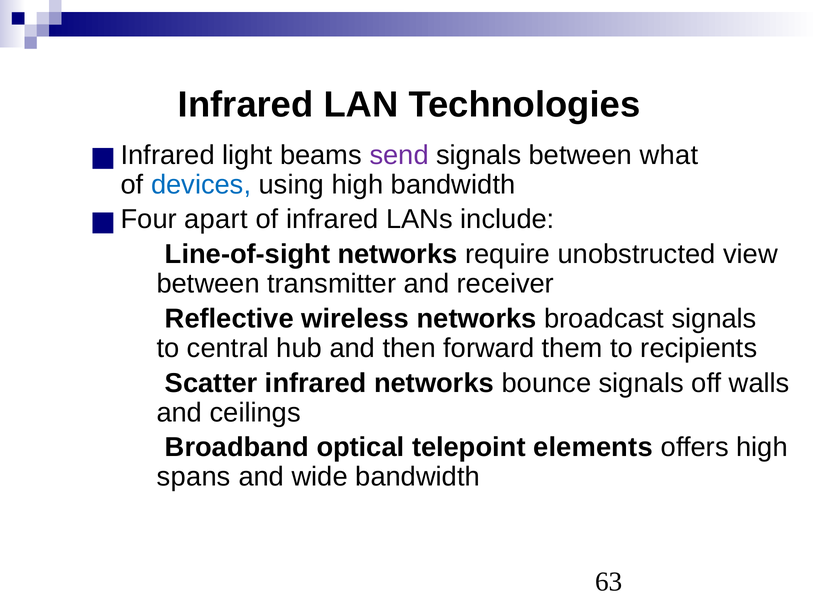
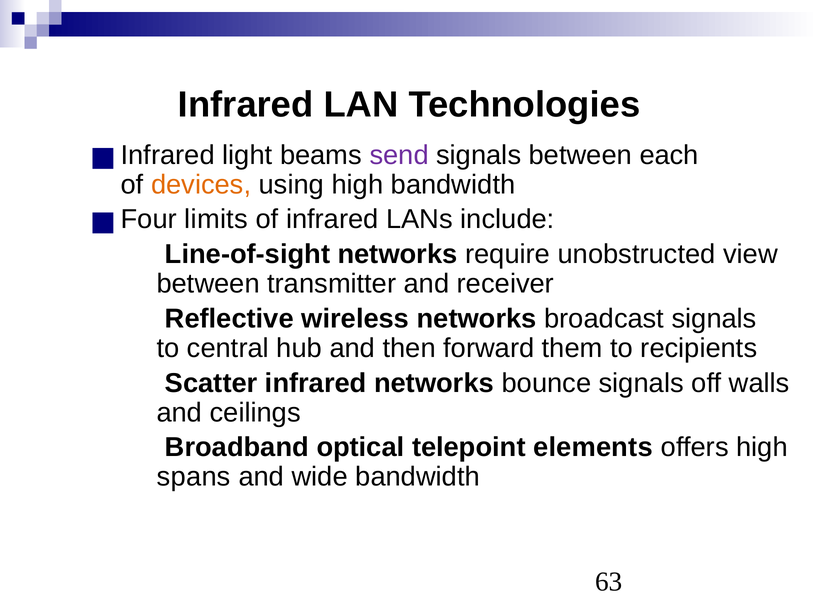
what: what -> each (669, 155)
devices colour: blue -> orange (201, 185)
apart: apart -> limits (216, 220)
